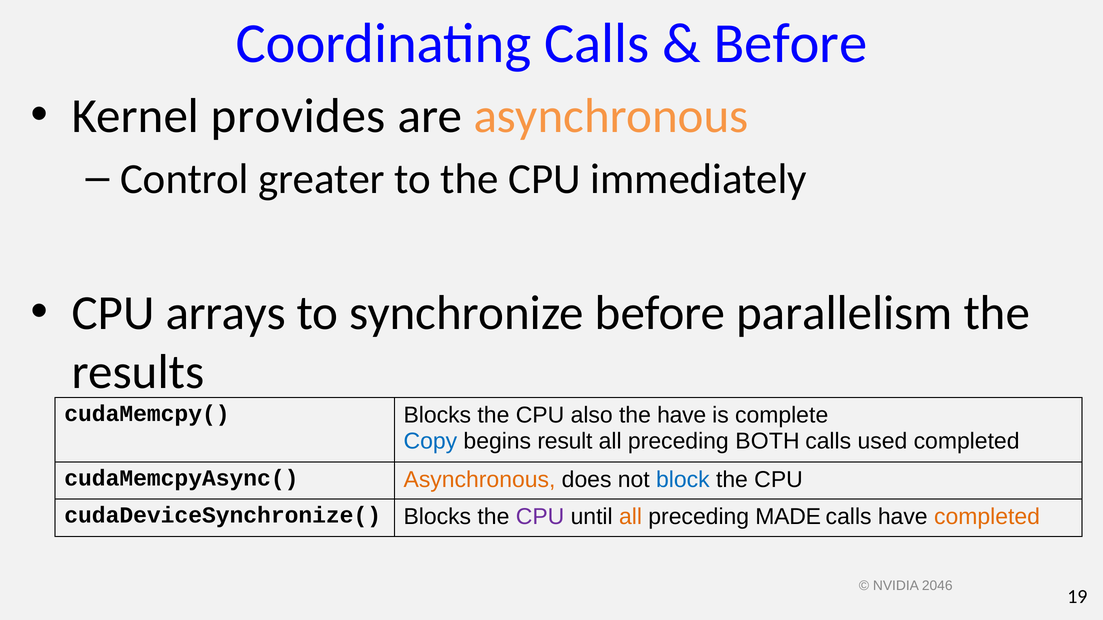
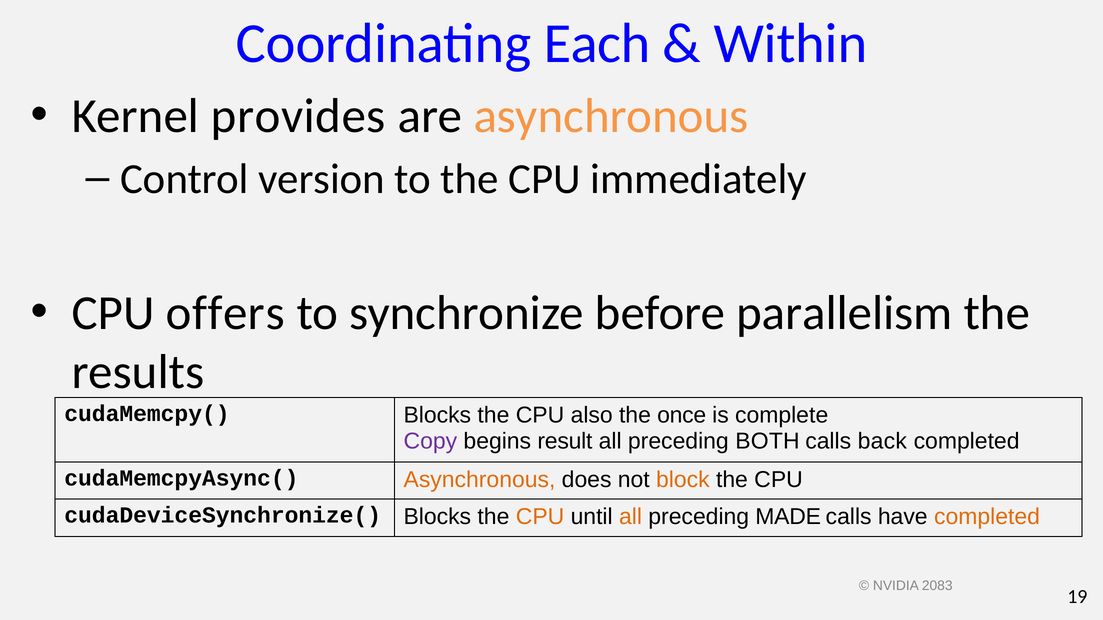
Coordinating Calls: Calls -> Each (597, 43)
Before: Before -> Within (791, 43)
greater: greater -> version (321, 179)
arrays: arrays -> offers (225, 313)
the have: have -> once (682, 416)
Copy colour: blue -> purple (430, 441)
used: used -> back (882, 441)
block colour: blue -> orange (683, 480)
CPU colour: purple -> orange (540, 517)
2046: 2046 -> 2083 (937, 586)
